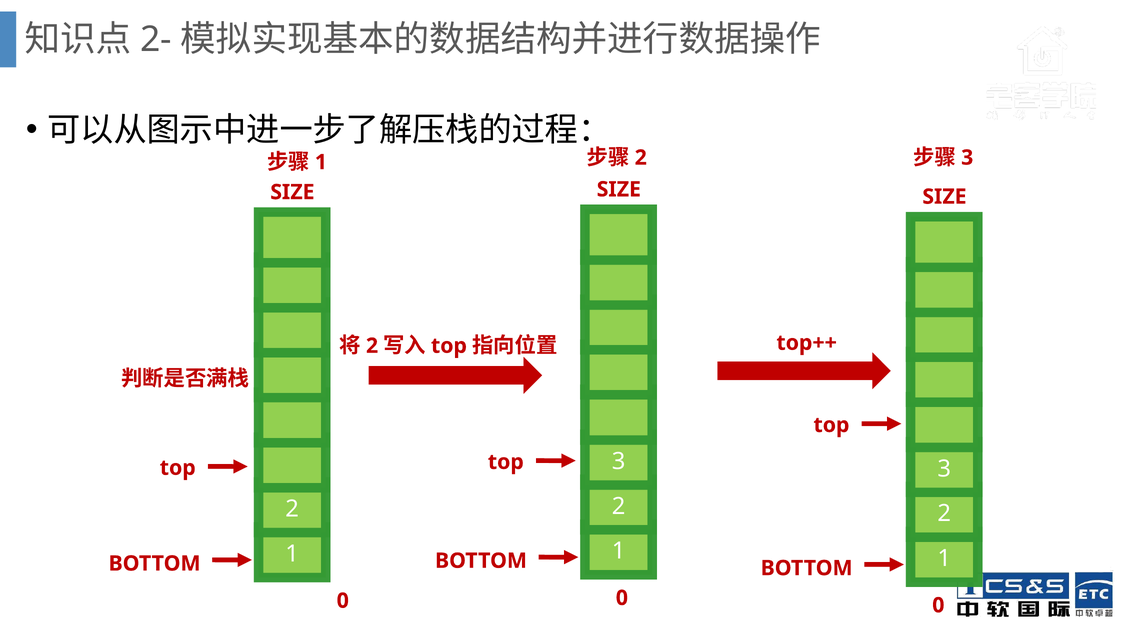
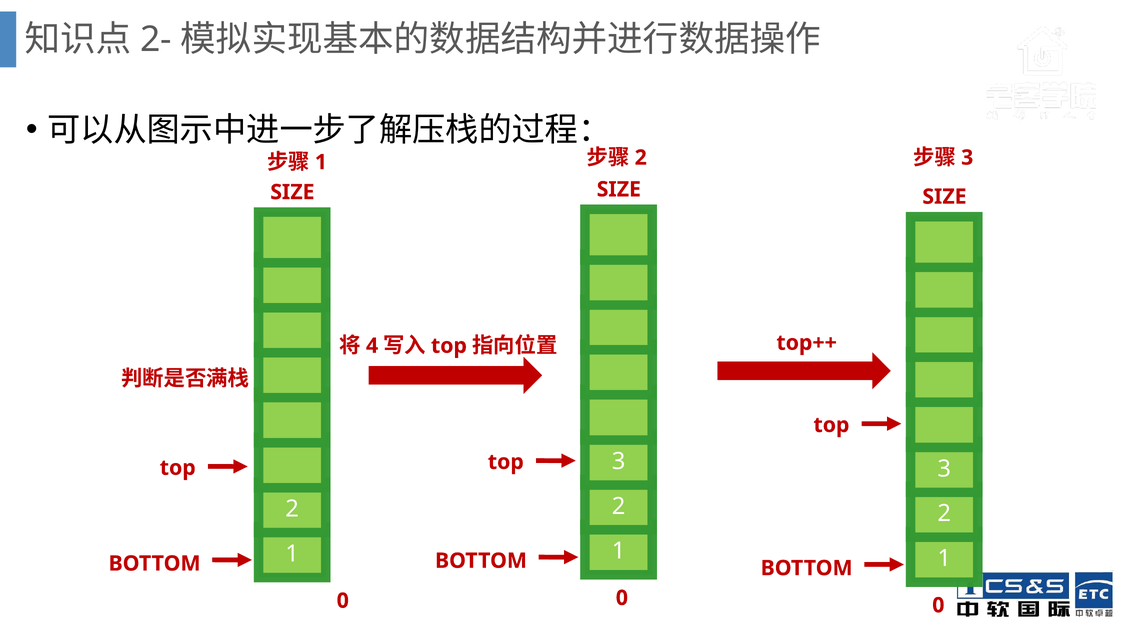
2: 2 -> 4 (372, 346)
